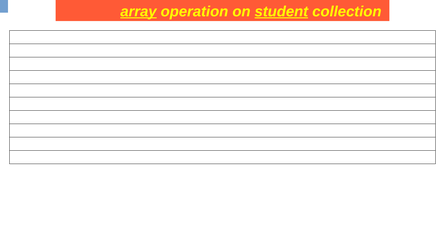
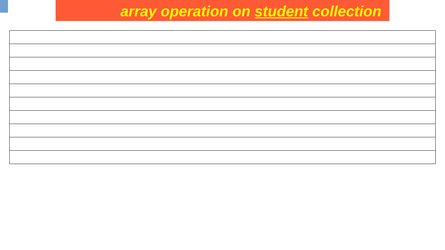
array underline: present -> none (138, 12)
